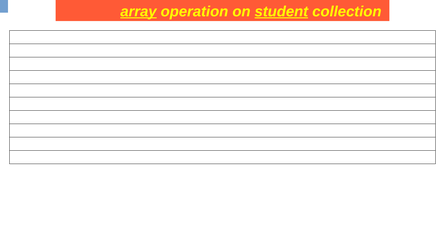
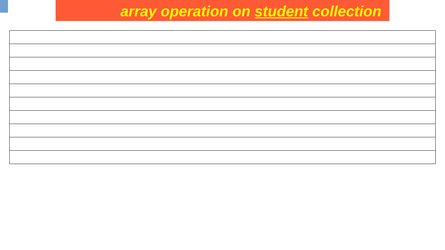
array underline: present -> none (138, 12)
